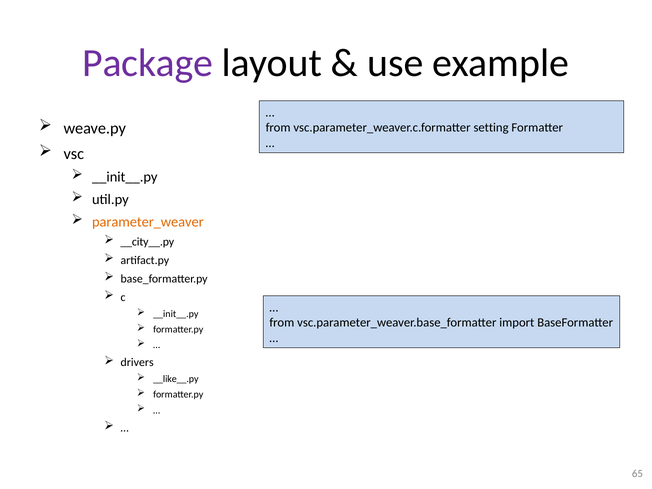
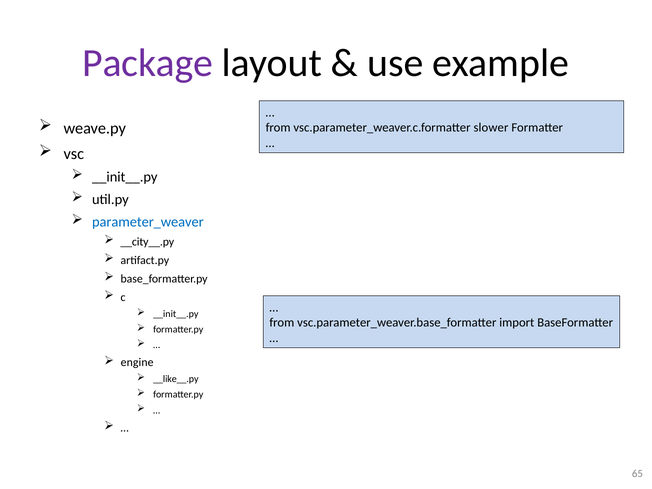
setting: setting -> slower (491, 128)
parameter_weaver colour: orange -> blue (148, 222)
drivers: drivers -> engine (137, 363)
